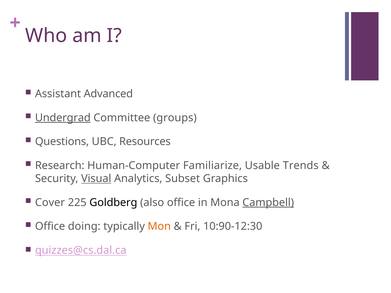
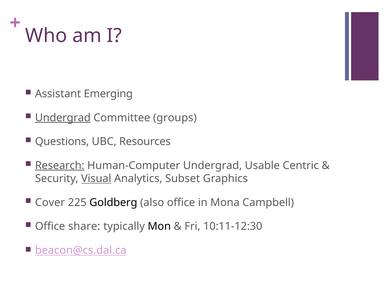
Advanced: Advanced -> Emerging (108, 94)
Research underline: none -> present (60, 166)
Human-Computer Familiarize: Familiarize -> Undergrad (213, 166)
Trends: Trends -> Centric (301, 166)
Campbell underline: present -> none (268, 203)
doing: doing -> share (84, 227)
Mon colour: orange -> black (159, 227)
10:90-12:30: 10:90-12:30 -> 10:11-12:30 (233, 227)
quizzes@cs.dal.ca: quizzes@cs.dal.ca -> beacon@cs.dal.ca (81, 250)
